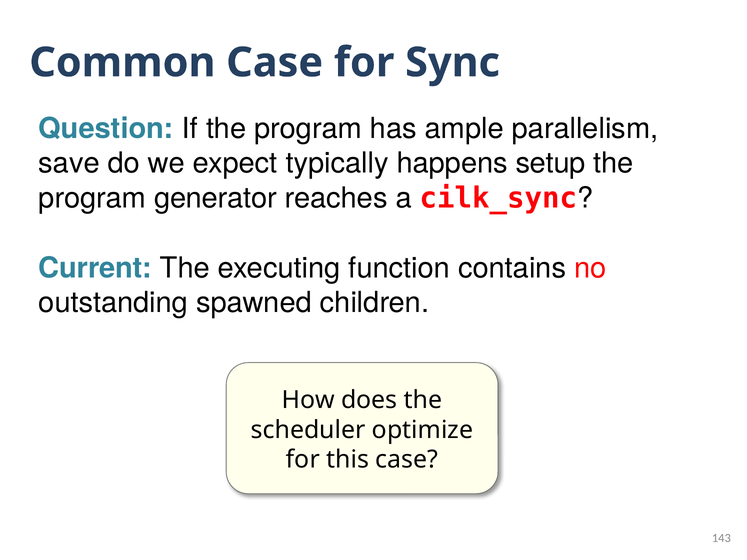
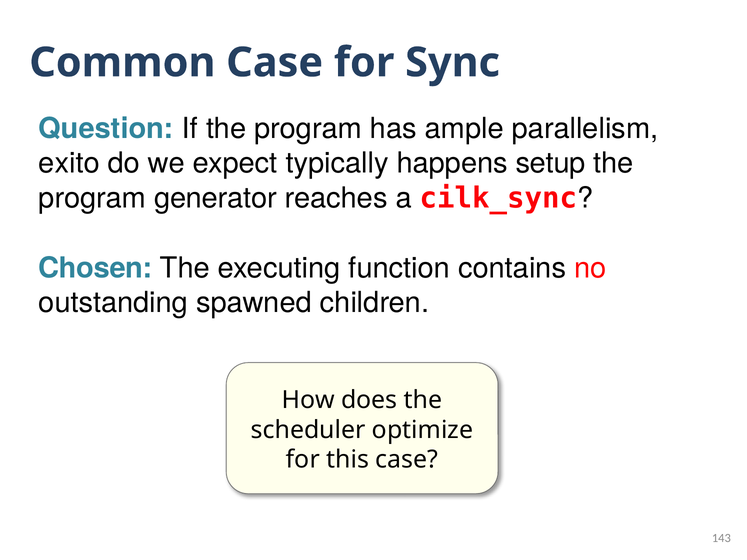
save: save -> exito (69, 163)
Current: Current -> Chosen (95, 268)
